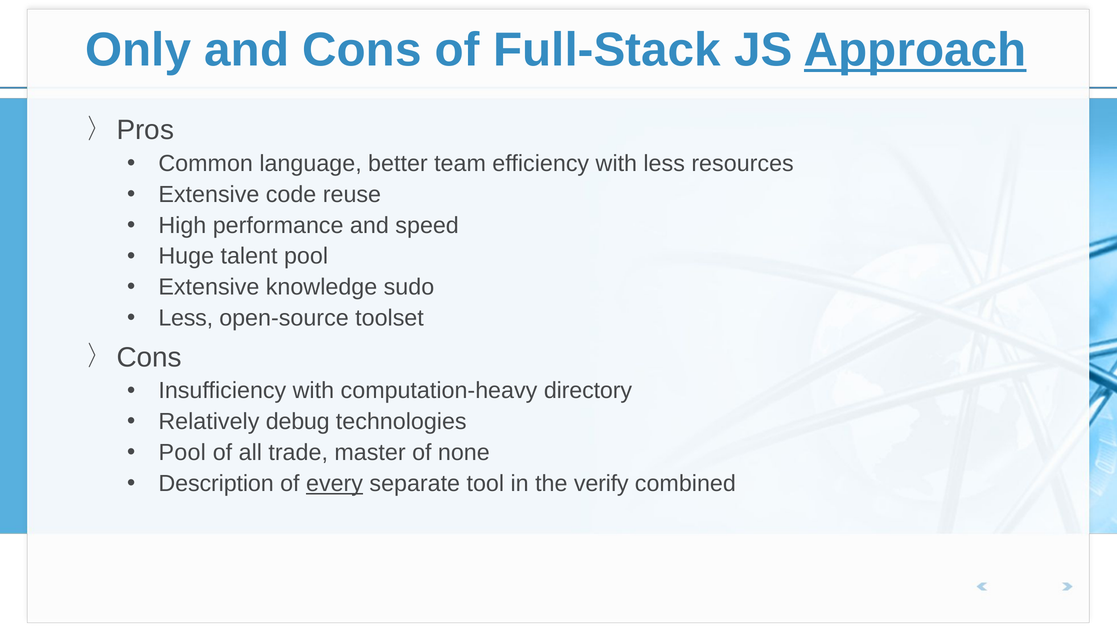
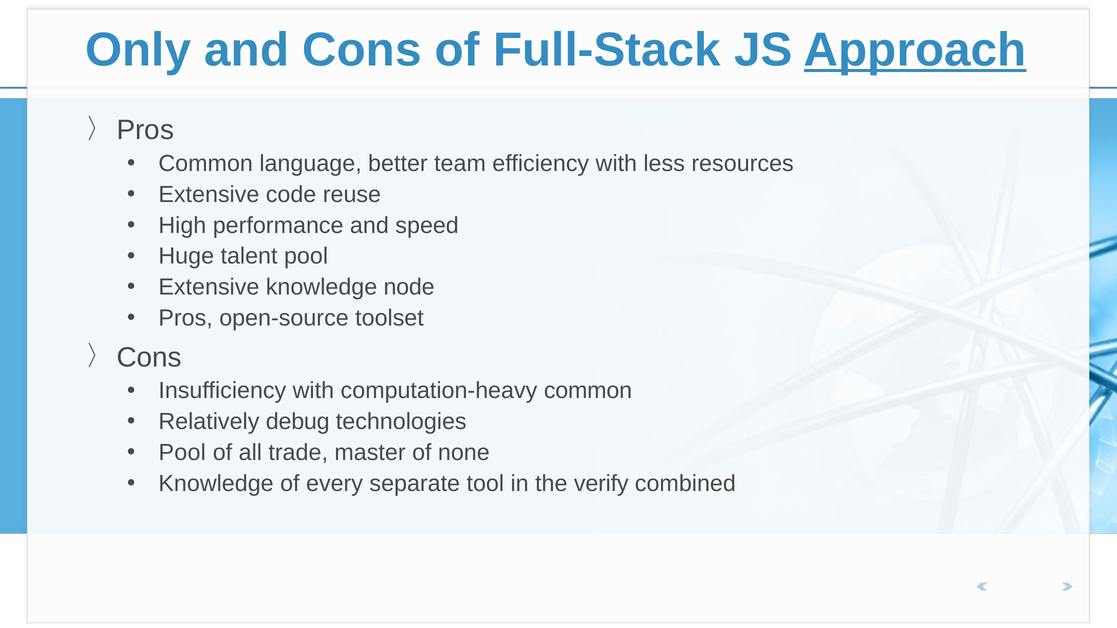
sudo: sudo -> node (409, 287)
Less: Less -> Pros (186, 318)
computation-heavy directory: directory -> common (588, 391)
Description: Description -> Knowledge (216, 484)
every underline: present -> none (335, 484)
